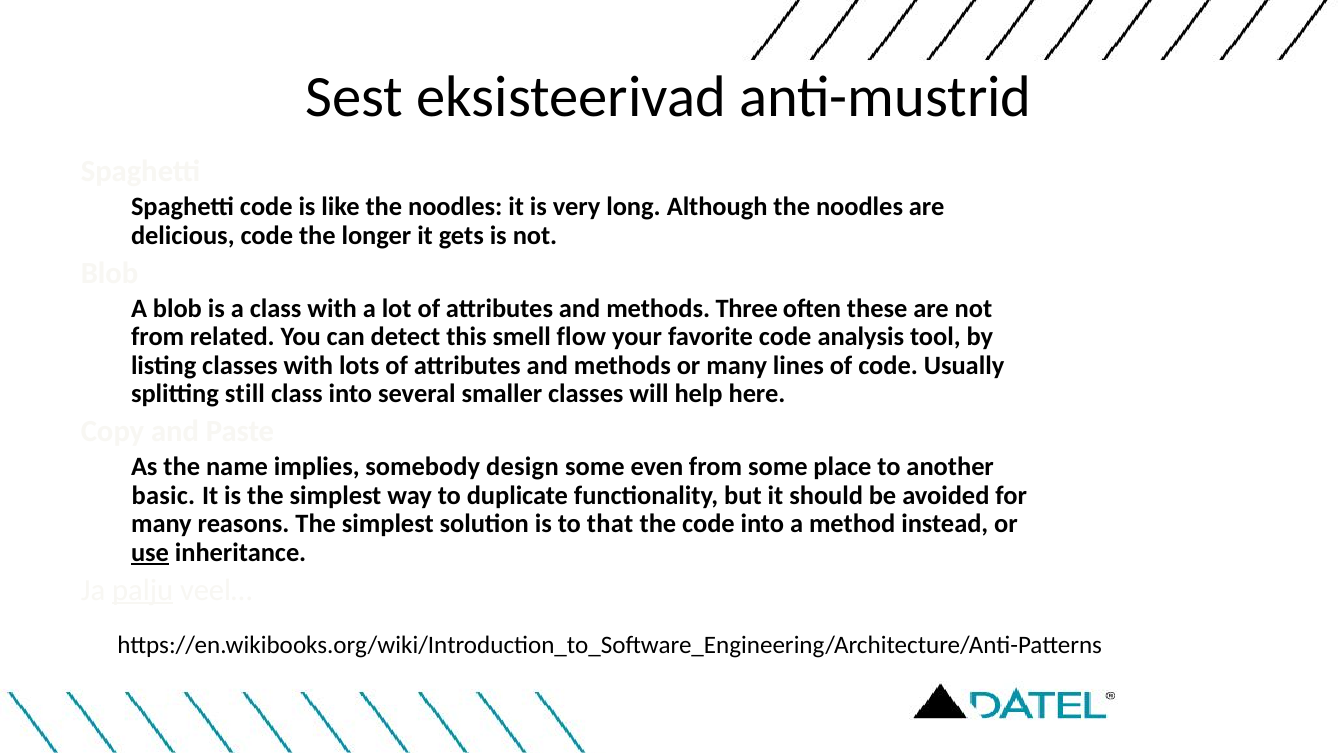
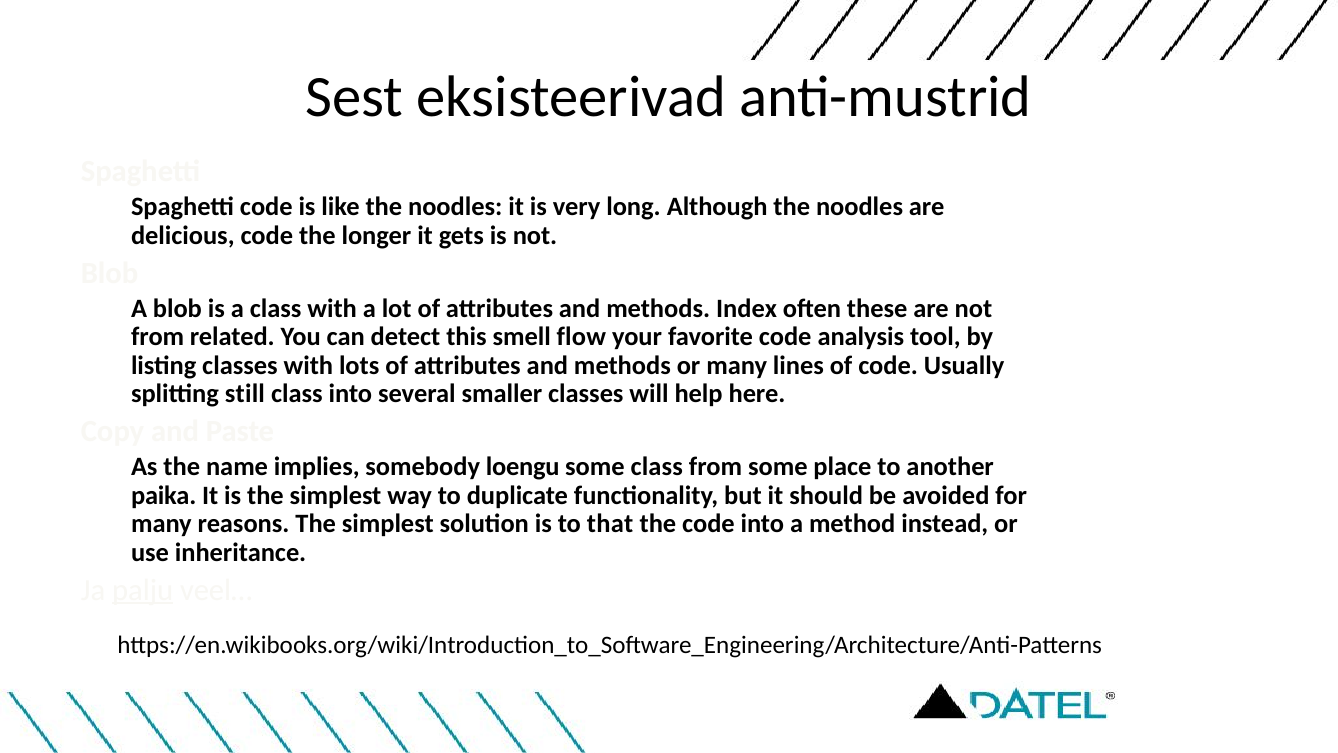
Three: Three -> Index (747, 308)
design: design -> loengu (523, 467)
some even: even -> class (657, 467)
basic: basic -> paika (164, 495)
use underline: present -> none (150, 552)
